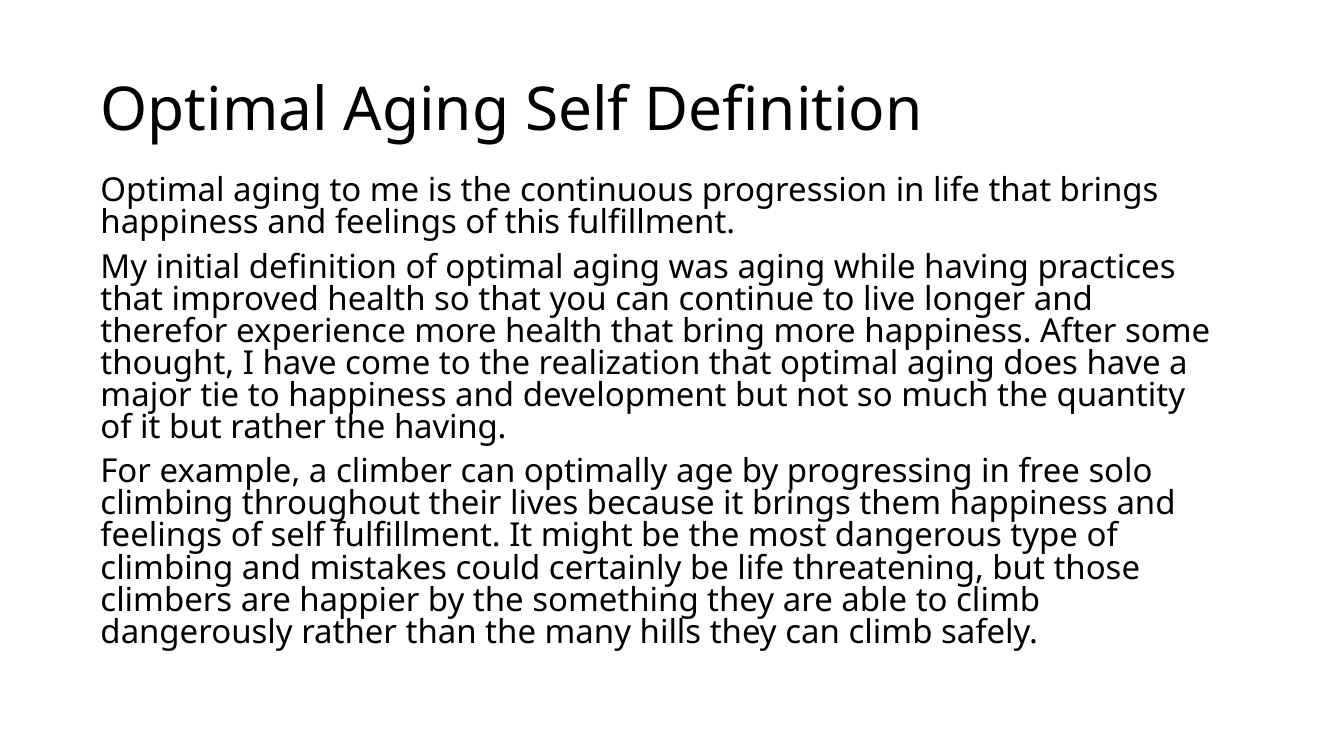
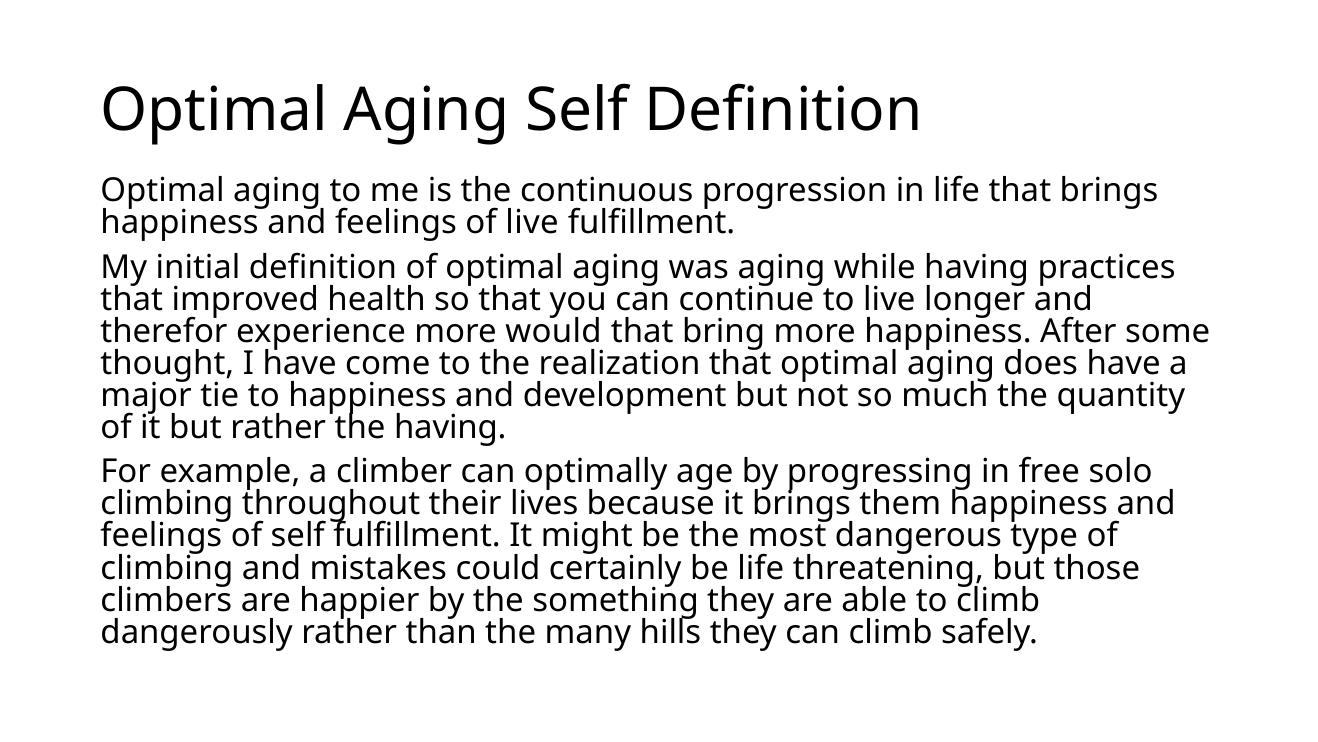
of this: this -> live (532, 223)
more health: health -> would (554, 331)
